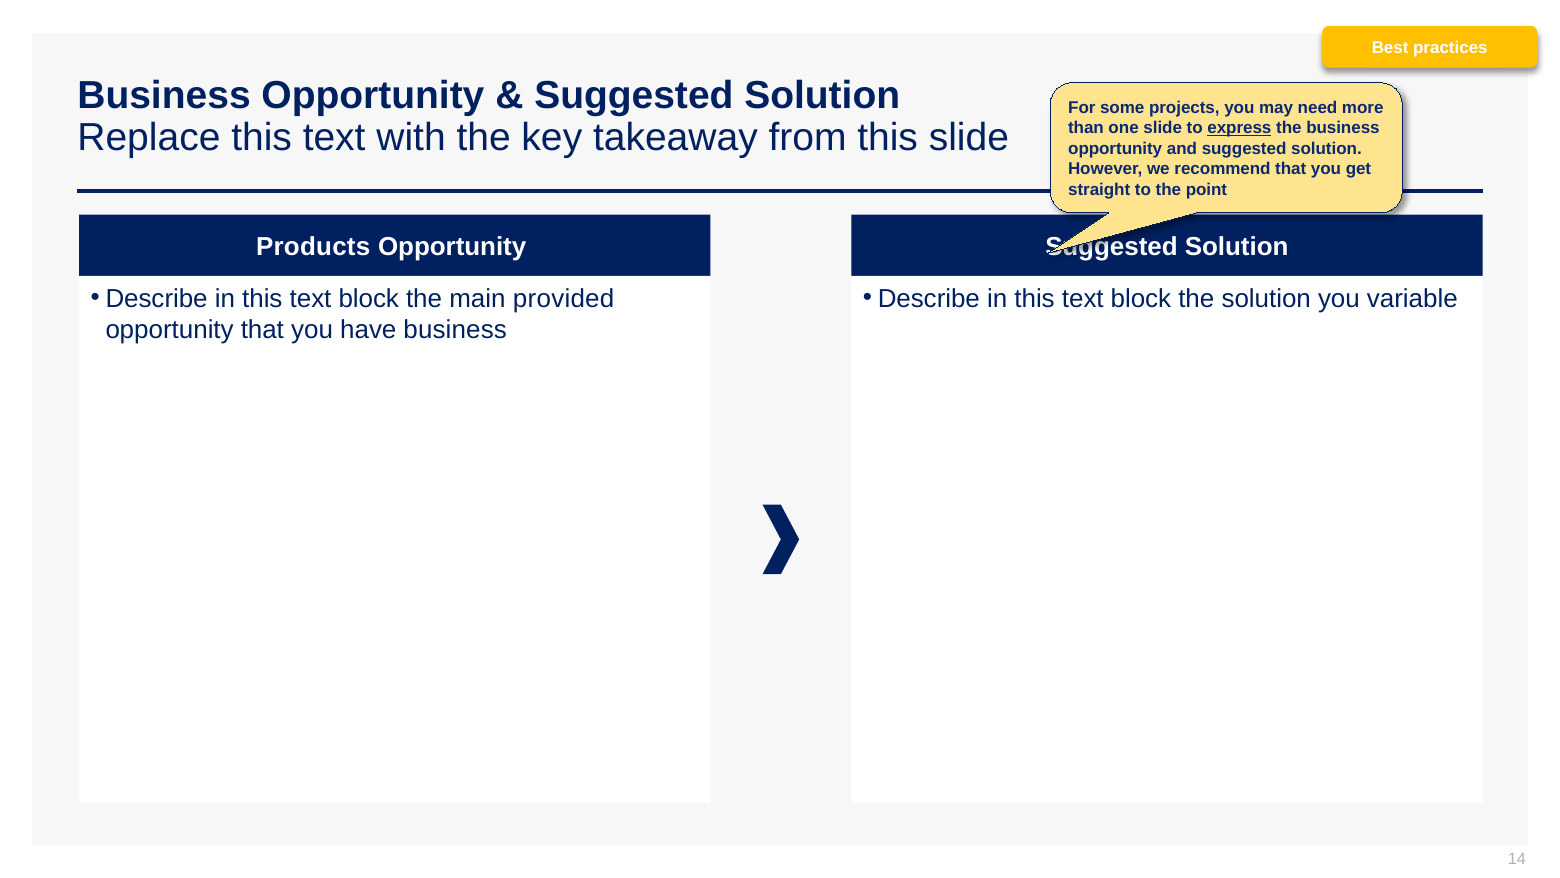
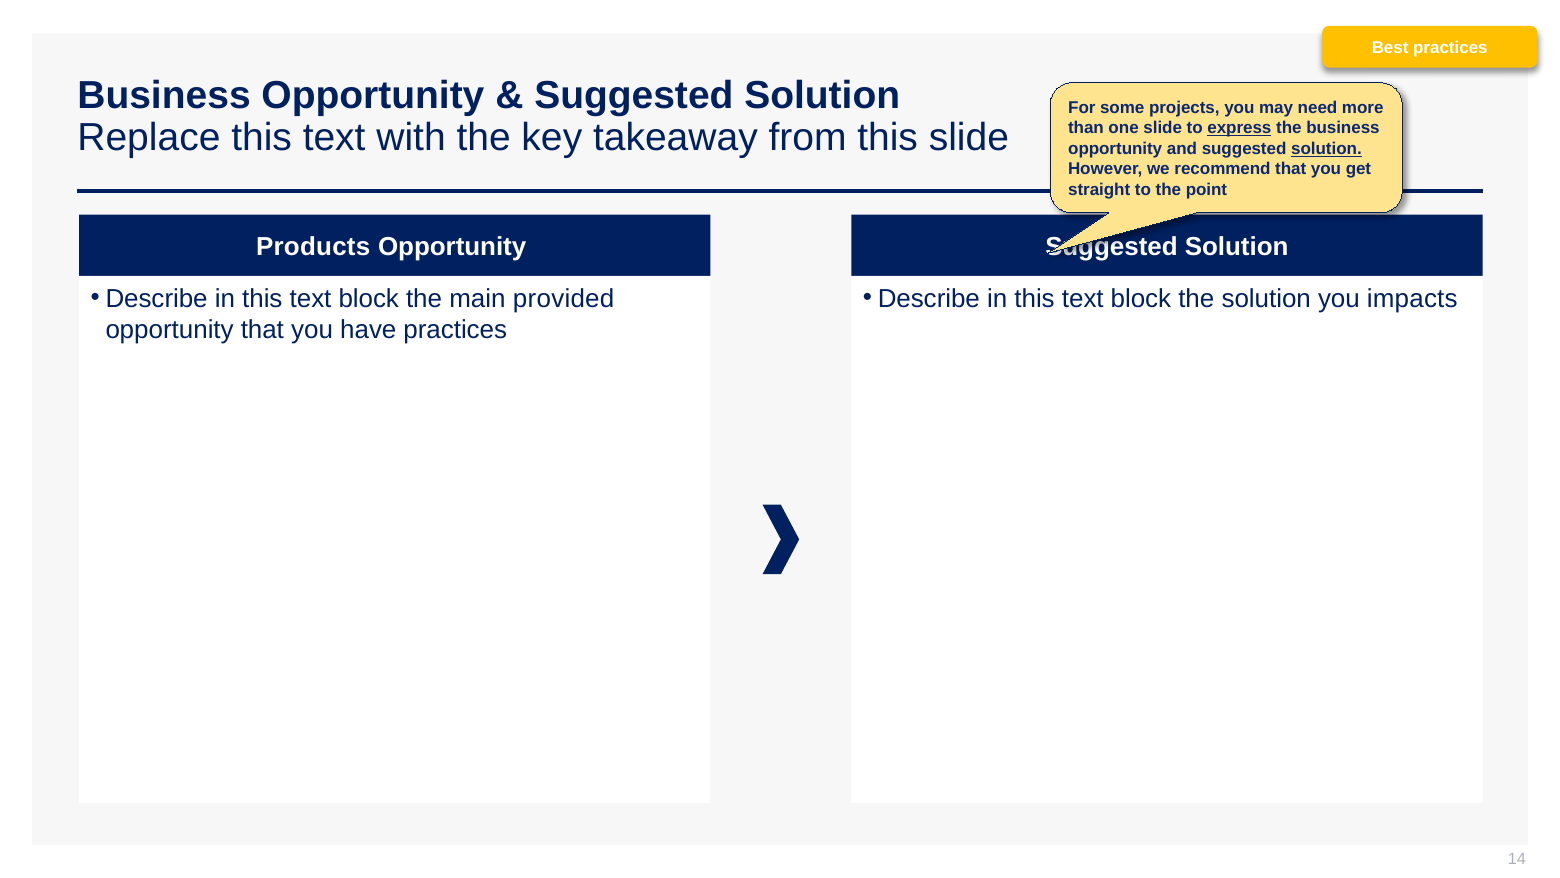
solution underline: none -> present (1326, 149)
variable: variable -> impacts (1412, 299)
have business: business -> practices (455, 330)
